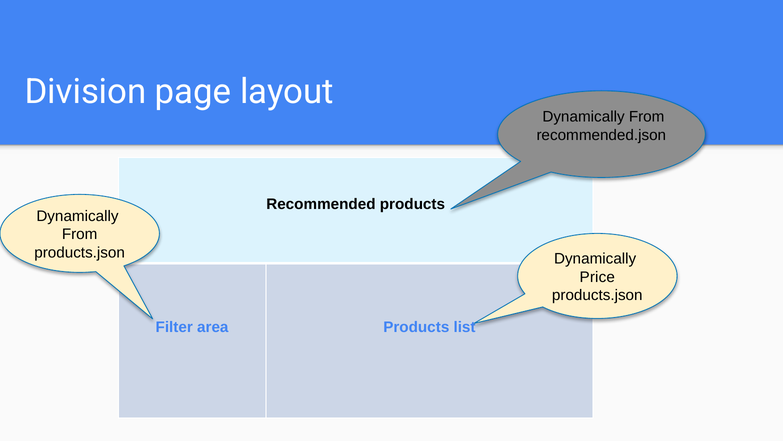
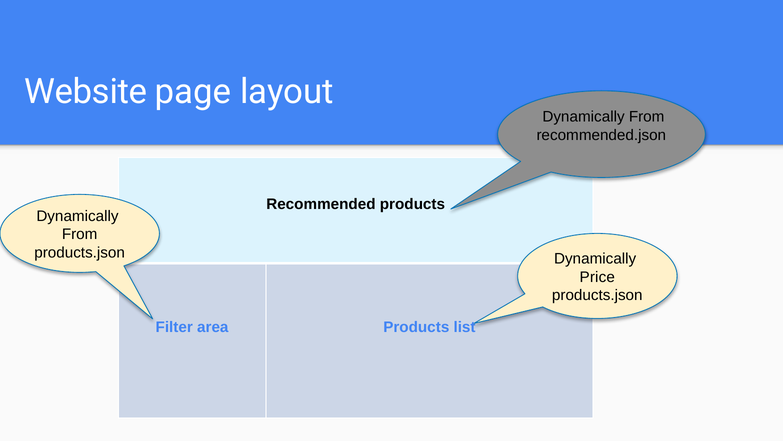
Division: Division -> Website (86, 92)
